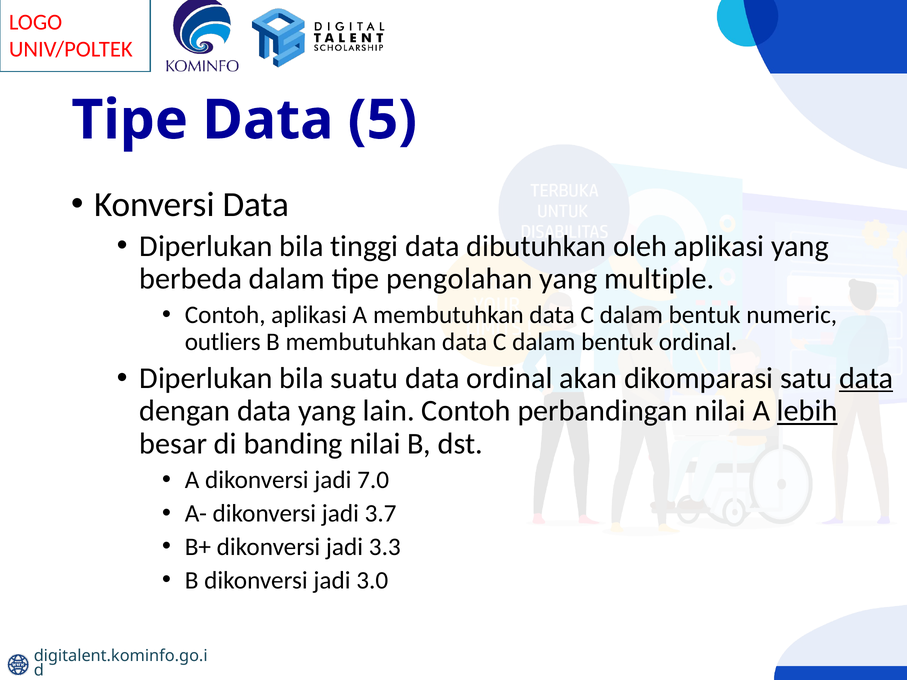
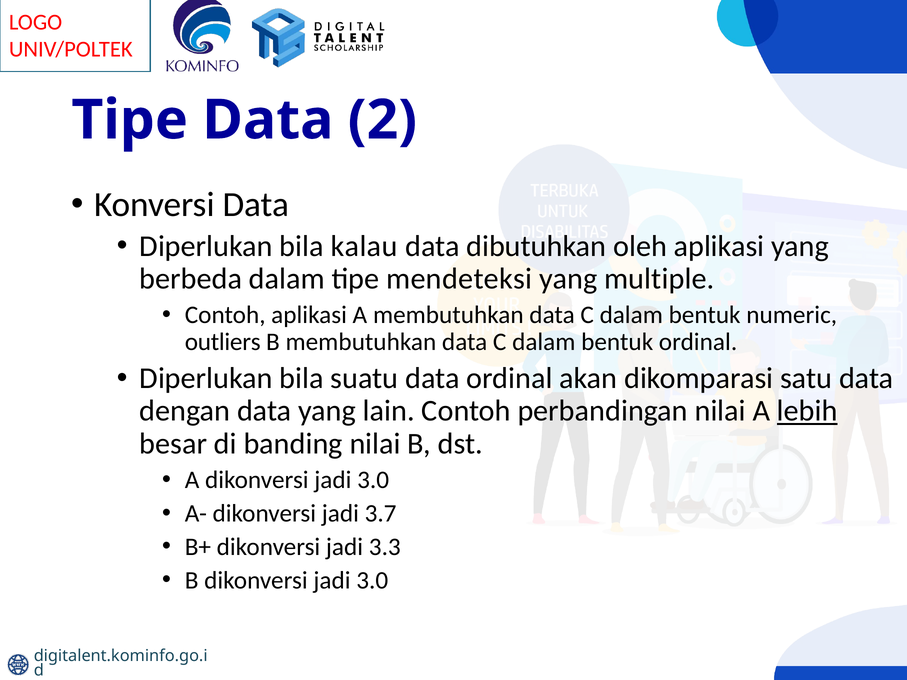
5: 5 -> 2 (382, 120)
tinggi: tinggi -> kalau (364, 246)
pengolahan: pengolahan -> mendeteksi (459, 279)
data underline: present -> none (866, 378)
A dikonversi jadi 7.0: 7.0 -> 3.0 (373, 480)
